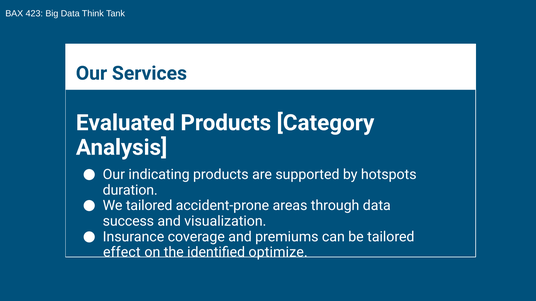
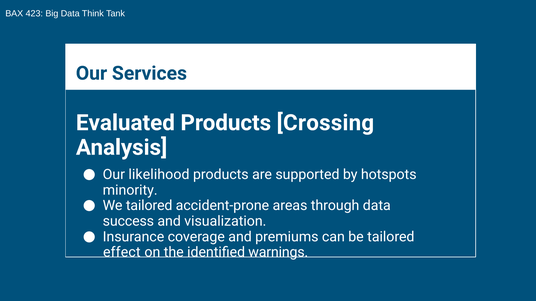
Category: Category -> Crossing (325, 123)
indicating: indicating -> likelihood (159, 175)
duration: duration -> minority (130, 190)
optimize: optimize -> warnings (278, 253)
